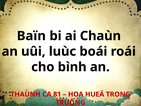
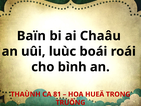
Chaùn: Chaùn -> Chaâu (100, 36)
